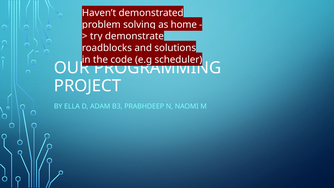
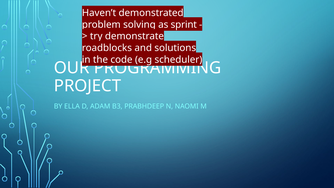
home: home -> sprint (184, 25)
